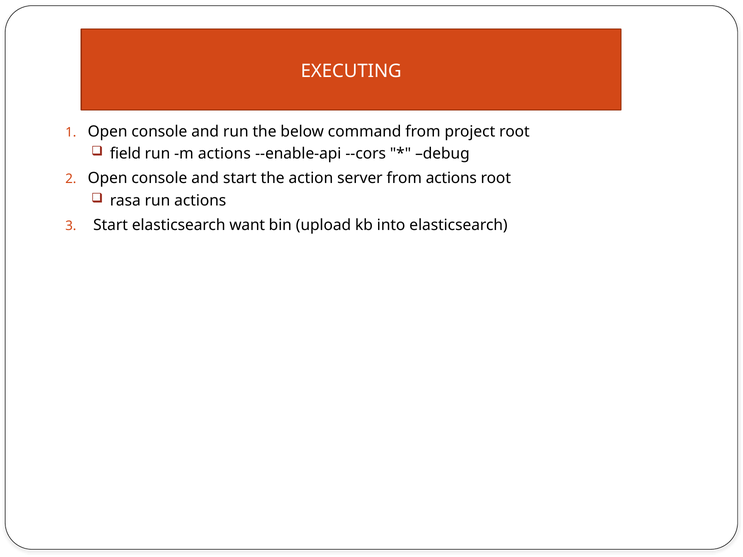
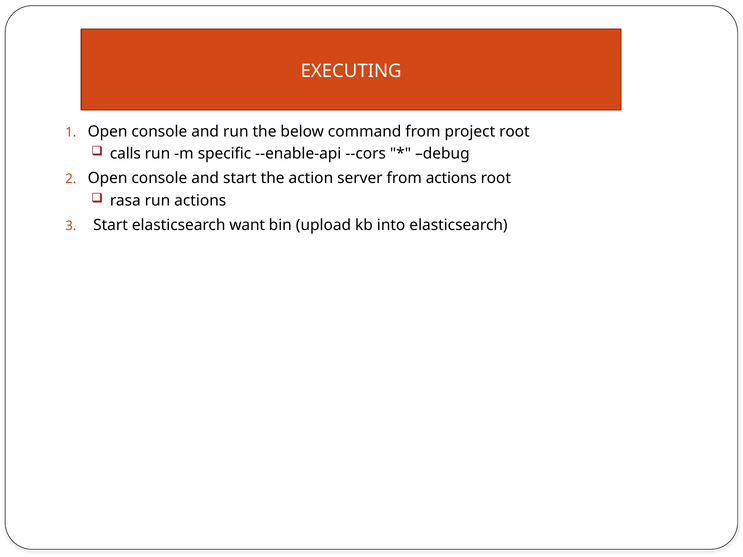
field: field -> calls (125, 154)
m actions: actions -> specific (224, 154)
